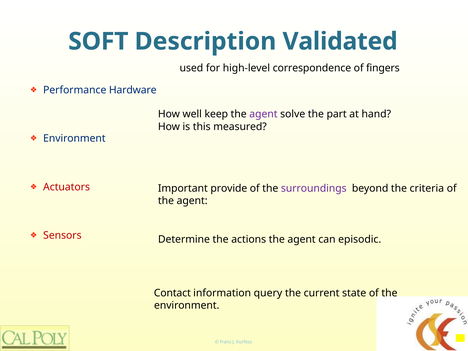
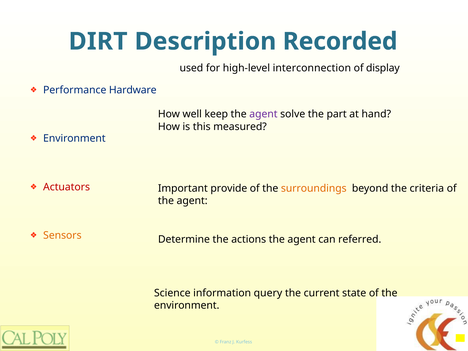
SOFT: SOFT -> DIRT (98, 41)
Validated: Validated -> Recorded (340, 41)
correspondence: correspondence -> interconnection (312, 68)
fingers: fingers -> display (383, 68)
surroundings colour: purple -> orange (314, 188)
Sensors colour: red -> orange (62, 235)
episodic: episodic -> referred (360, 239)
Contact: Contact -> Science (172, 293)
